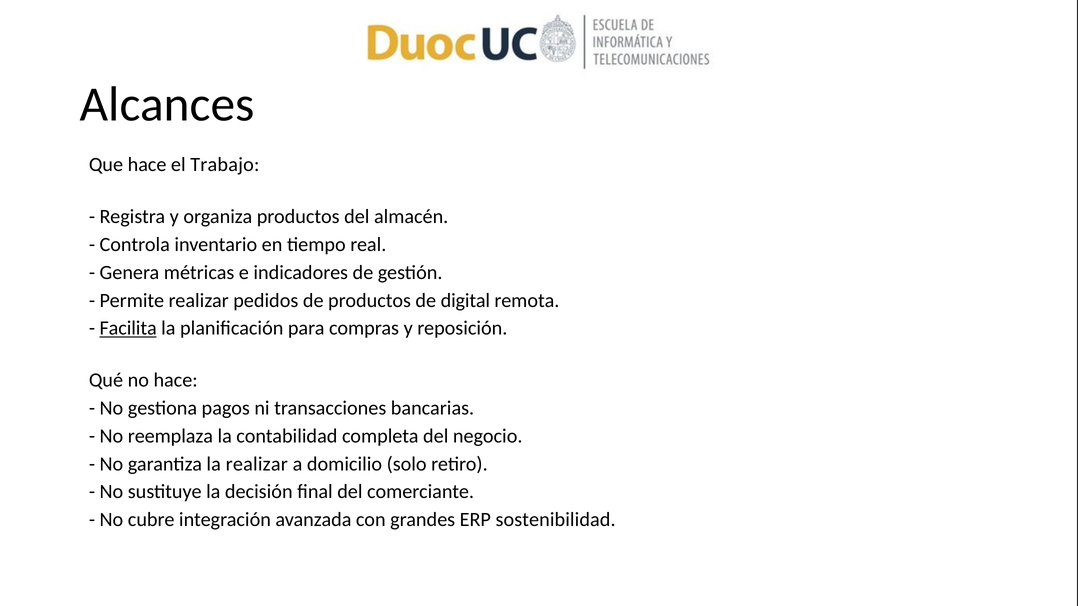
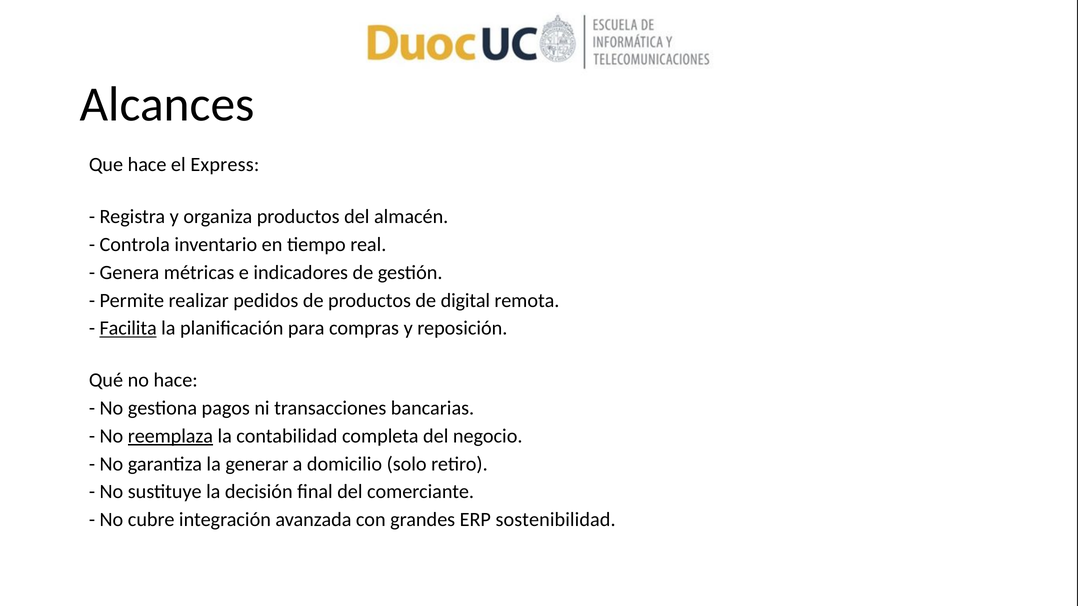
Trabajo: Trabajo -> Express (225, 165)
reemplaza underline: none -> present (170, 436)
la realizar: realizar -> generar (257, 464)
